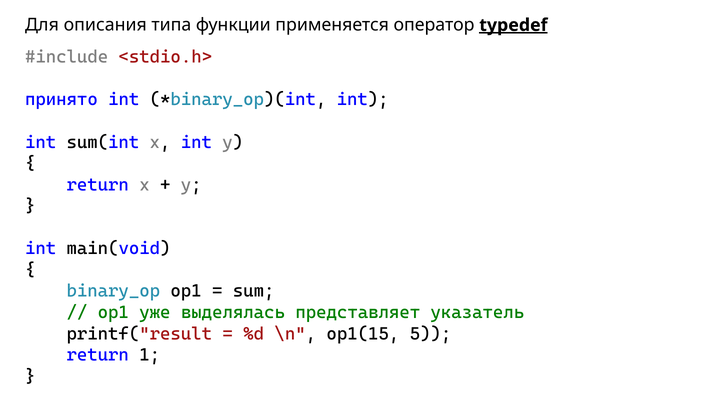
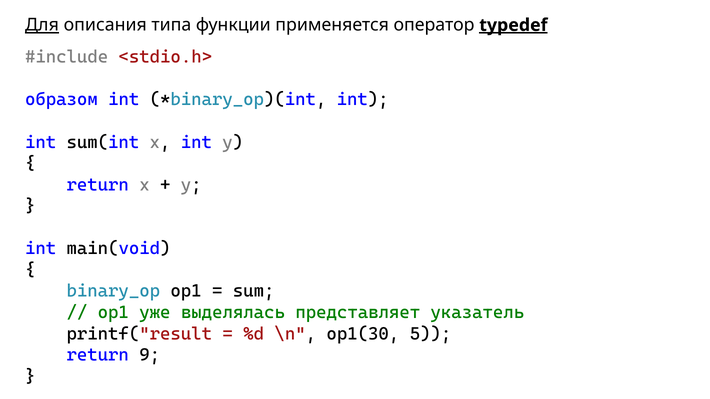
Для underline: none -> present (42, 25)
принято: принято -> образом (61, 100)
op1(15: op1(15 -> op1(30 (363, 334)
1: 1 -> 9 (150, 355)
